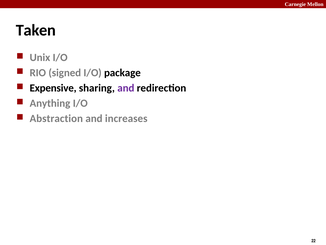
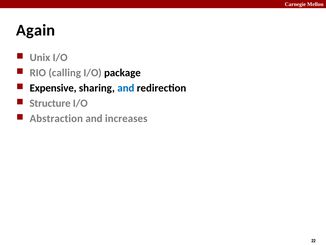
Taken: Taken -> Again (36, 30)
signed: signed -> calling (65, 73)
and colour: purple -> blue (126, 88)
Anything: Anything -> Structure (50, 103)
